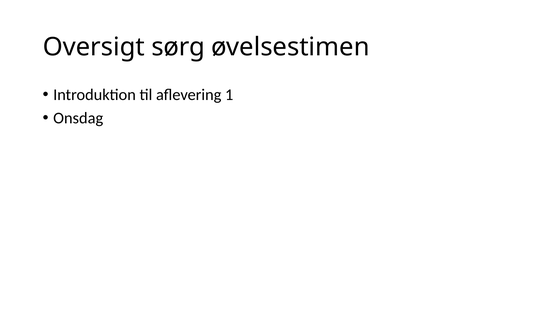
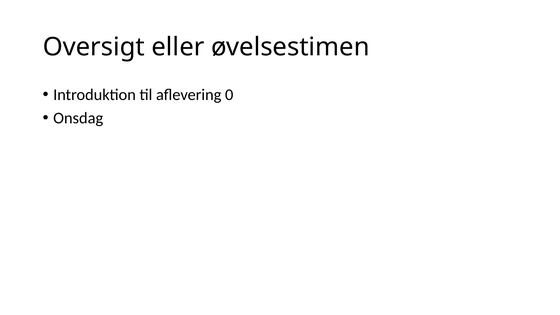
sørg: sørg -> eller (178, 47)
1: 1 -> 0 (229, 95)
